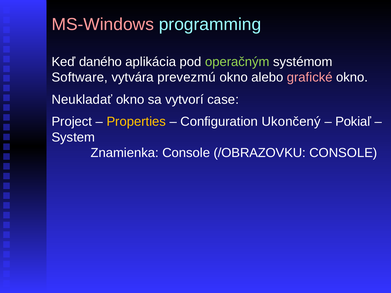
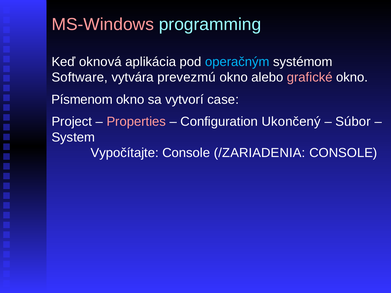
daného: daného -> oknová (100, 62)
operačným colour: light green -> light blue (237, 62)
Neukladať: Neukladať -> Písmenom (82, 100)
Properties colour: yellow -> pink (136, 122)
Pokiaľ: Pokiaľ -> Súbor (353, 122)
Znamienka: Znamienka -> Vypočítajte (125, 153)
/OBRAZOVKU: /OBRAZOVKU -> /ZARIADENIA (260, 153)
